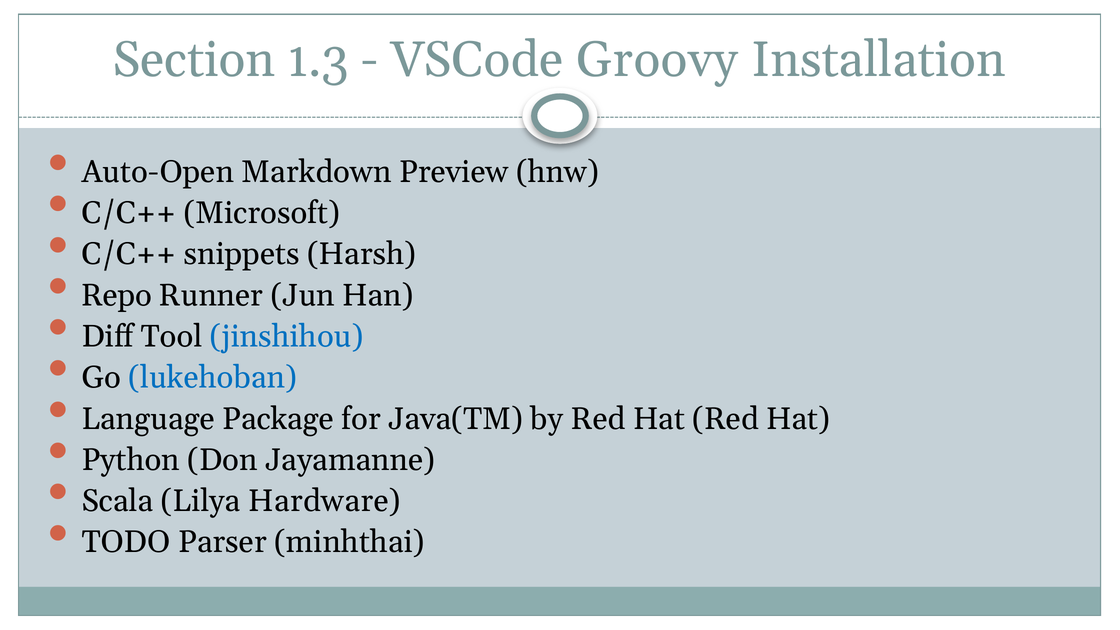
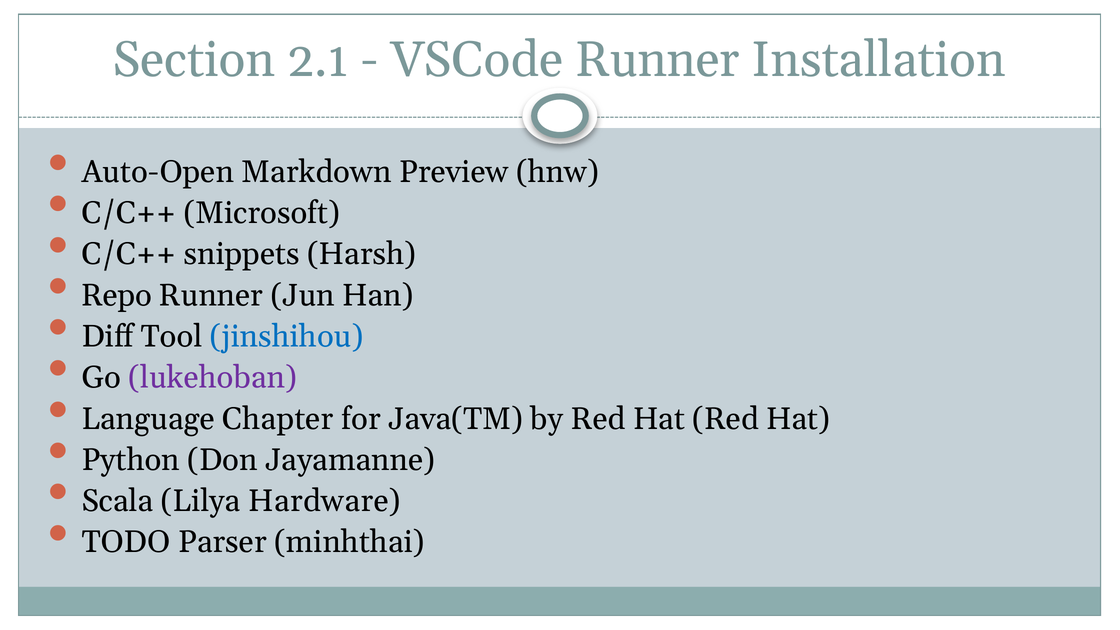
1.3: 1.3 -> 2.1 (318, 60)
VSCode Groovy: Groovy -> Runner (658, 60)
lukehoban colour: blue -> purple (213, 378)
Package: Package -> Chapter (278, 419)
